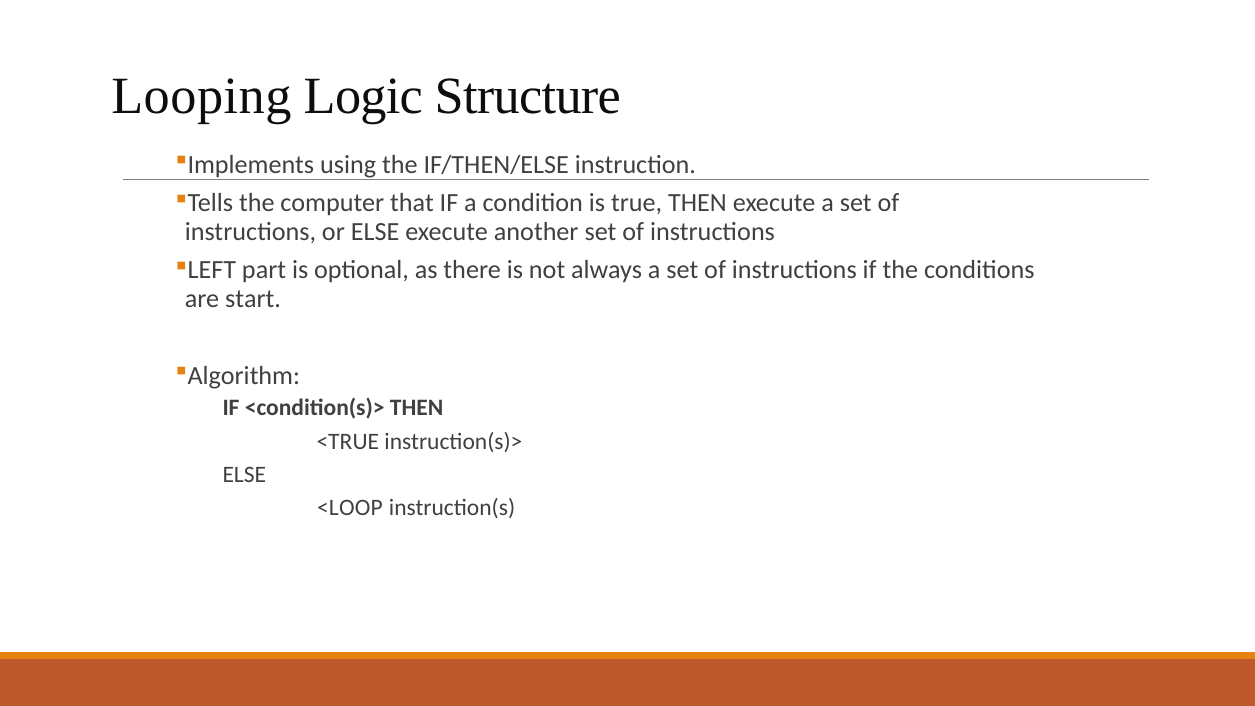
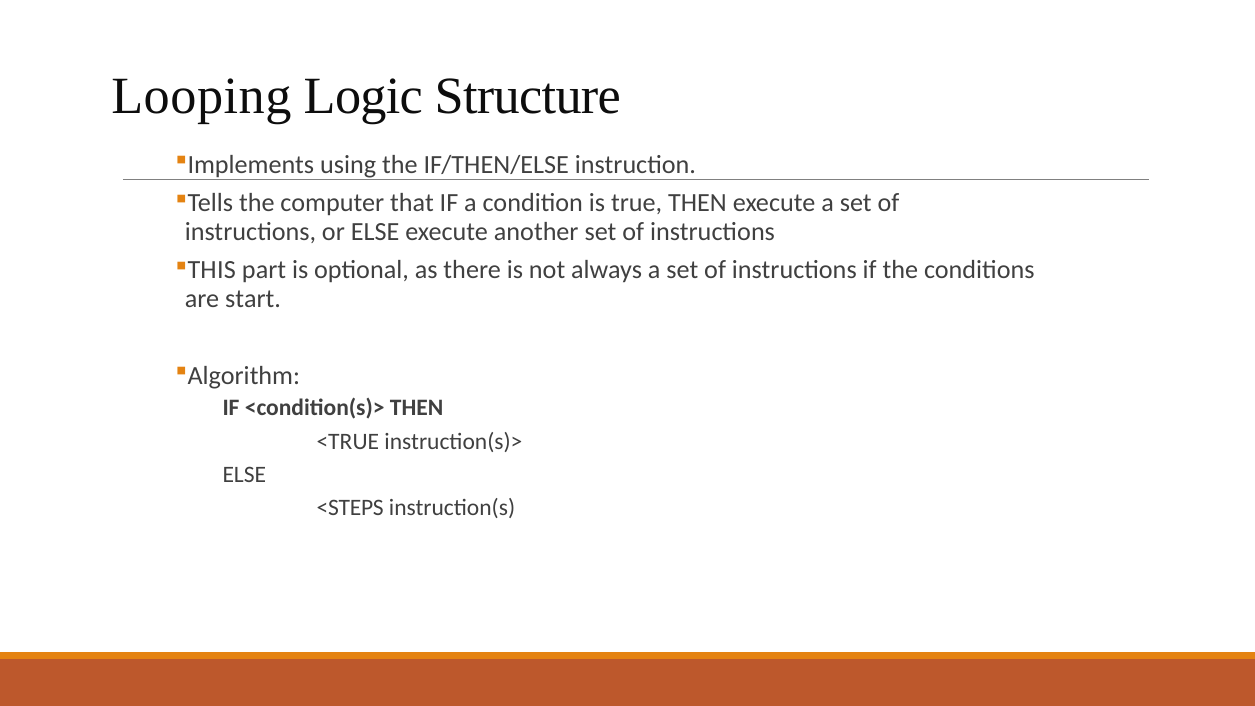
LEFT: LEFT -> THIS (212, 270)
<LOOP: <LOOP -> <STEPS (350, 508)
